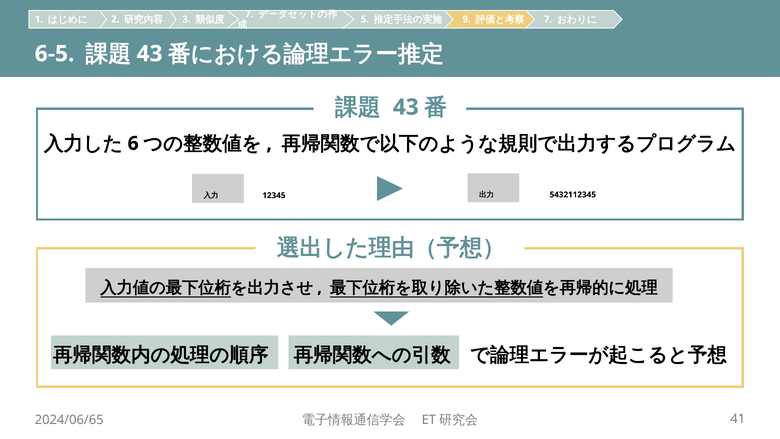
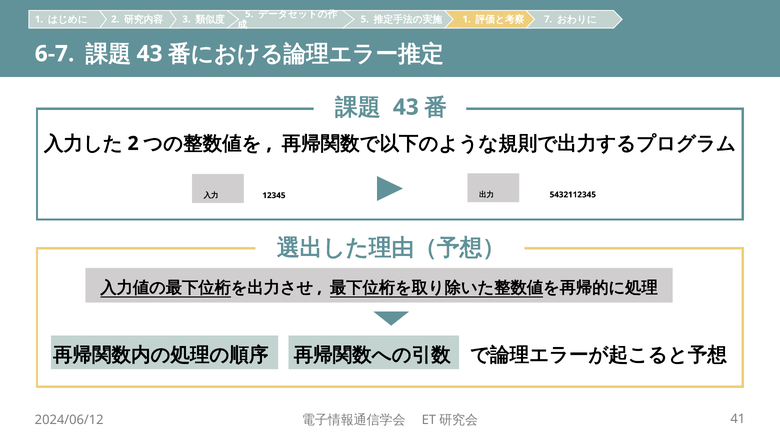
7: 7 -> 5 (249, 14)
9: 9 -> 1 (467, 19)
6-5: 6-5 -> 6-7 (55, 54)
6: 6 -> 2 (133, 143)
2024/06/65: 2024/06/65 -> 2024/06/12 (69, 420)
